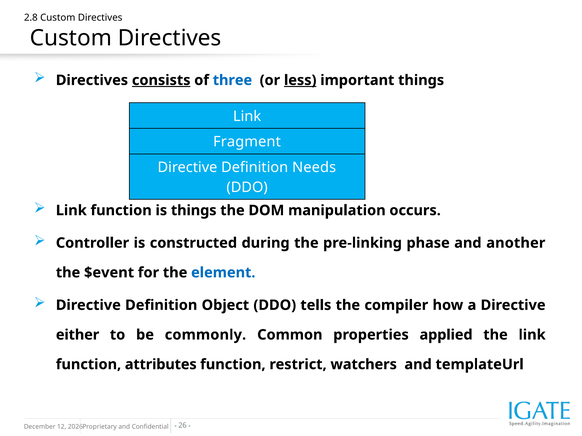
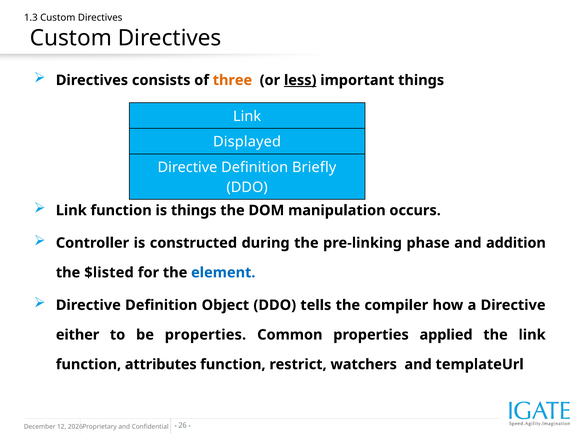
2.8: 2.8 -> 1.3 (31, 18)
consists underline: present -> none (161, 80)
three colour: blue -> orange (232, 80)
Fragment: Fragment -> Displayed (247, 142)
Needs: Needs -> Briefly (314, 168)
another: another -> addition (516, 243)
$event: $event -> $listed (109, 273)
be commonly: commonly -> properties (205, 335)
